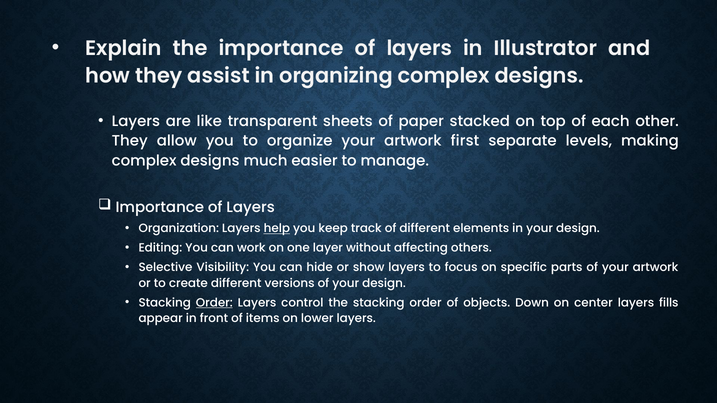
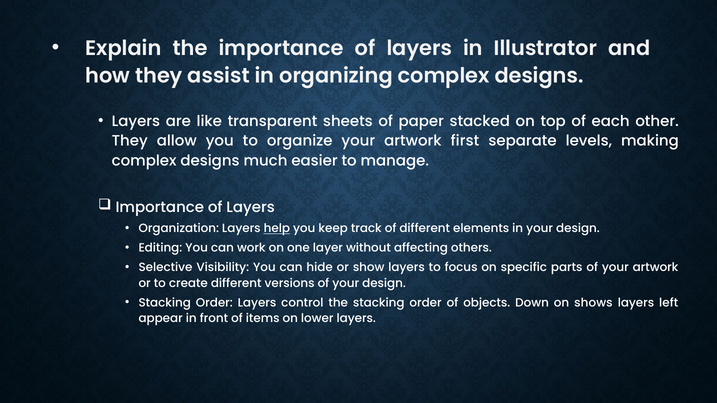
Order underline: present -> none (214, 303)
center: center -> shows (593, 303)
fills: fills -> left (669, 303)
